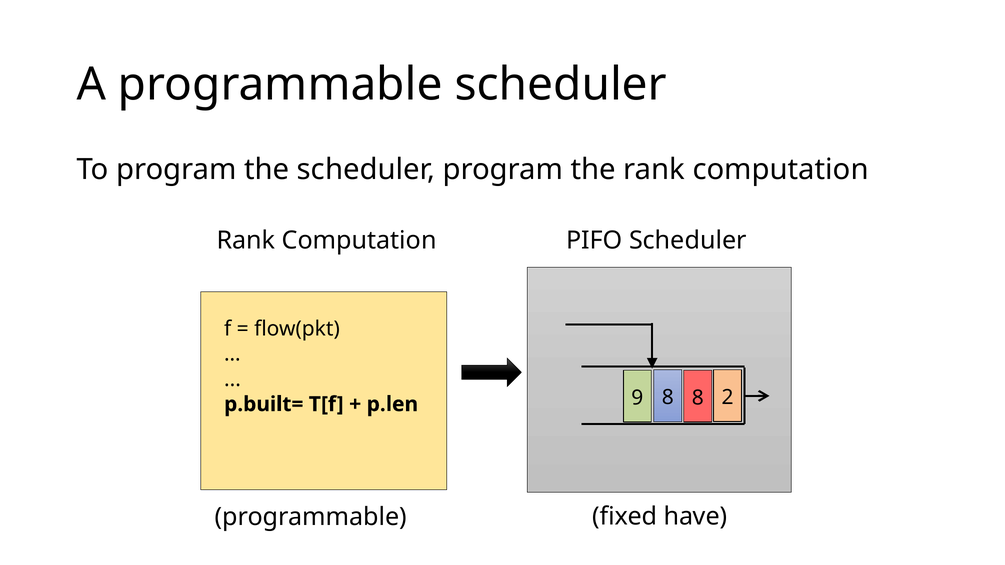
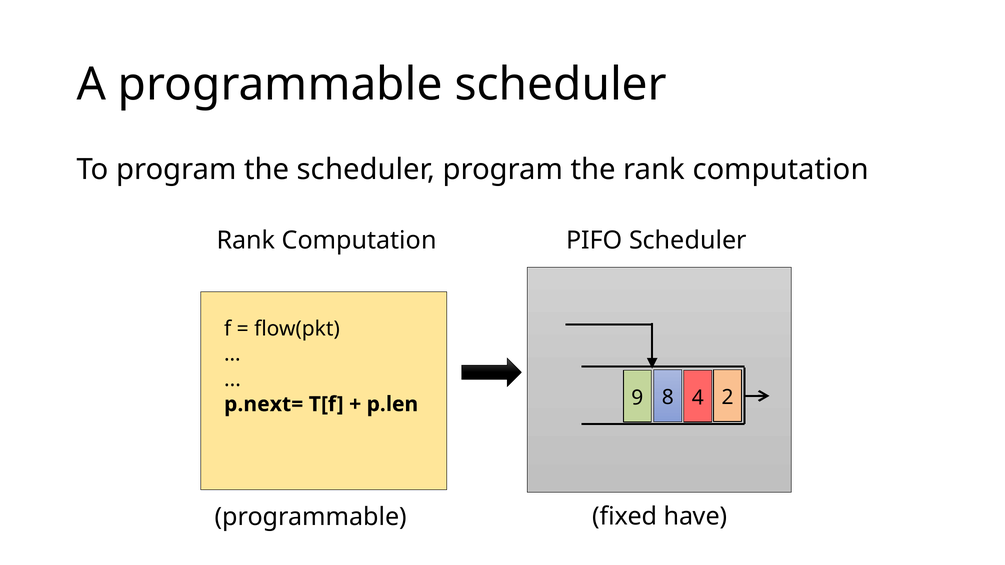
8 8: 8 -> 4 (698, 398)
p.built=: p.built= -> p.next= (264, 404)
